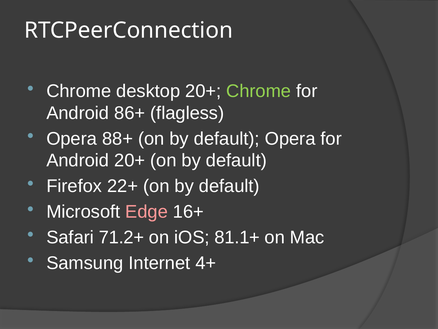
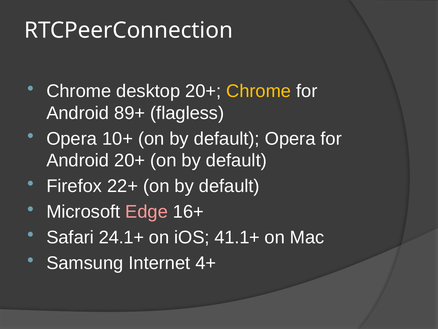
Chrome colour: light green -> yellow (259, 91)
86+: 86+ -> 89+ (130, 113)
88+: 88+ -> 10+ (118, 138)
71.2+: 71.2+ -> 24.1+ (122, 237)
81.1+: 81.1+ -> 41.1+ (237, 237)
